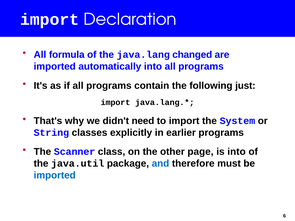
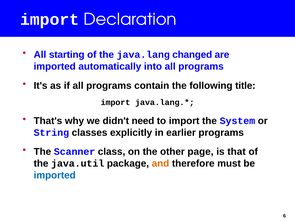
formula: formula -> starting (67, 55)
just: just -> title (245, 86)
is into: into -> that (237, 152)
and colour: blue -> orange (160, 164)
